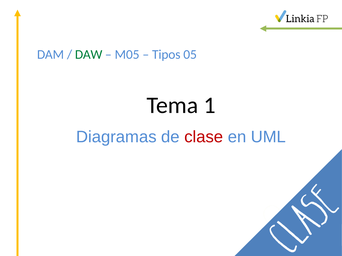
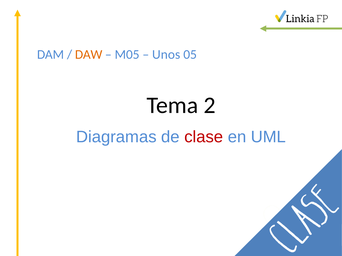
DAW colour: green -> orange (89, 55)
Tipos: Tipos -> Unos (166, 55)
1: 1 -> 2 (210, 105)
